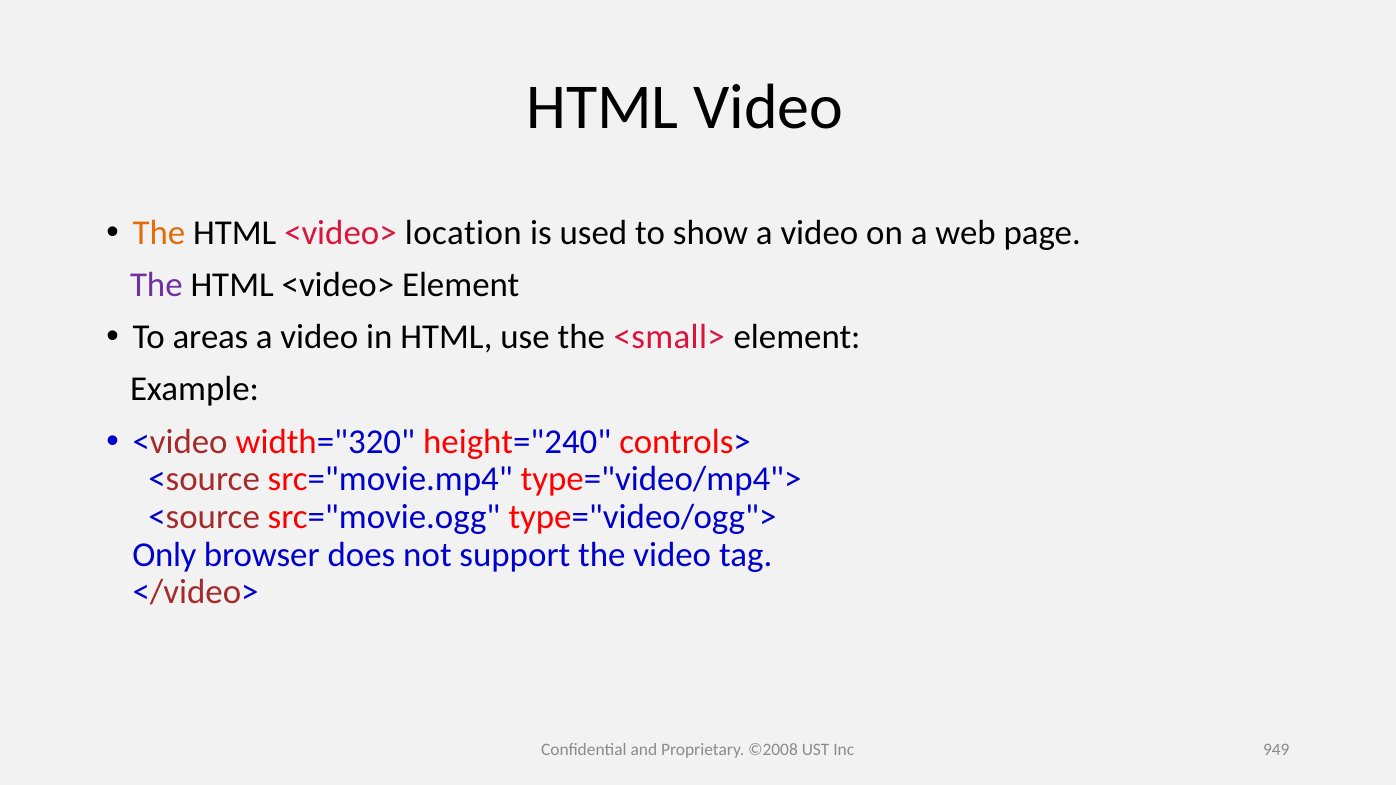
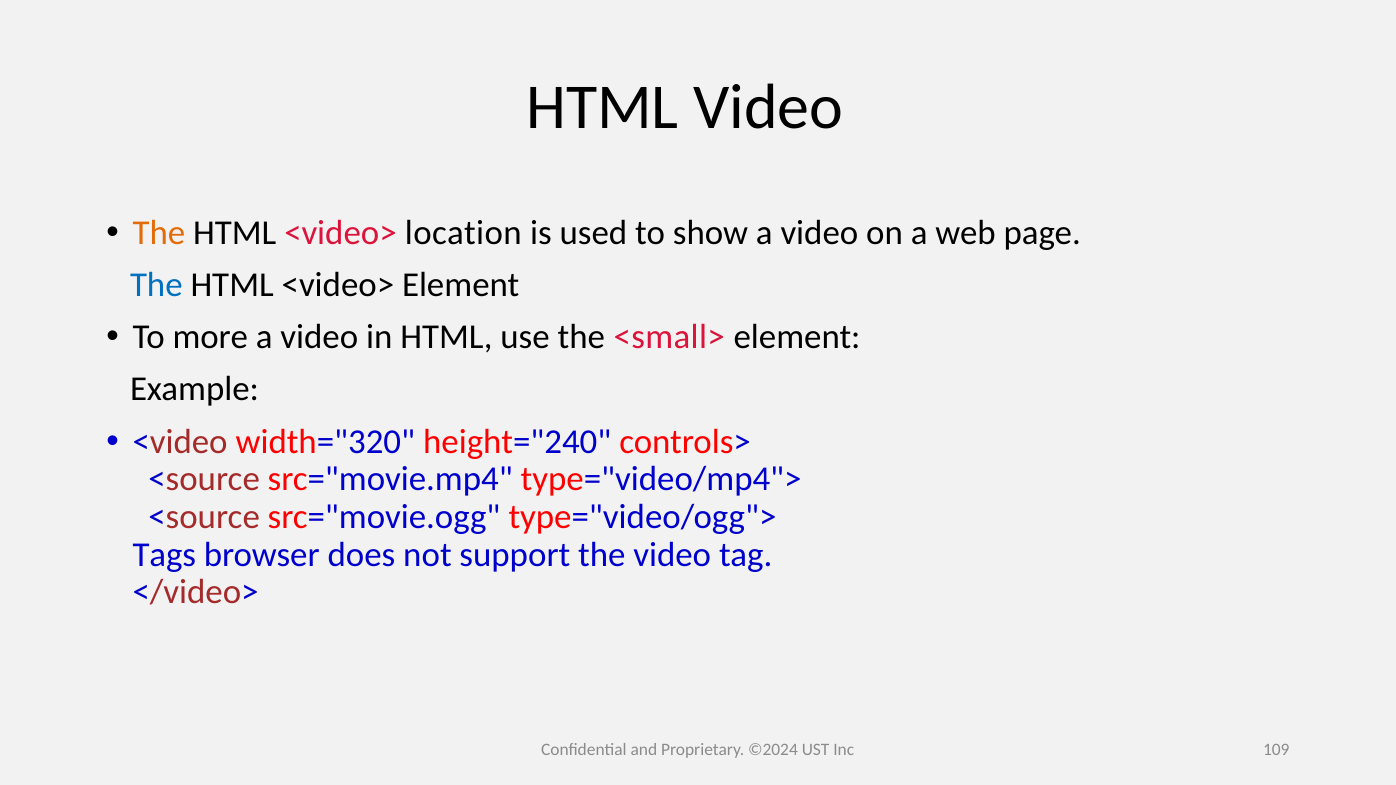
The colour: purple -> blue (156, 285)
areas: areas -> more (210, 337)
Only: Only -> Tags (164, 555)
©2008: ©2008 -> ©2024 (773, 750)
949: 949 -> 109 (1276, 750)
